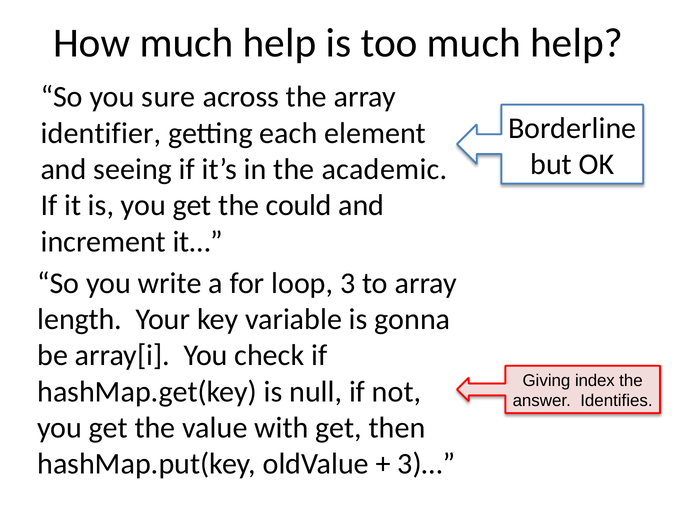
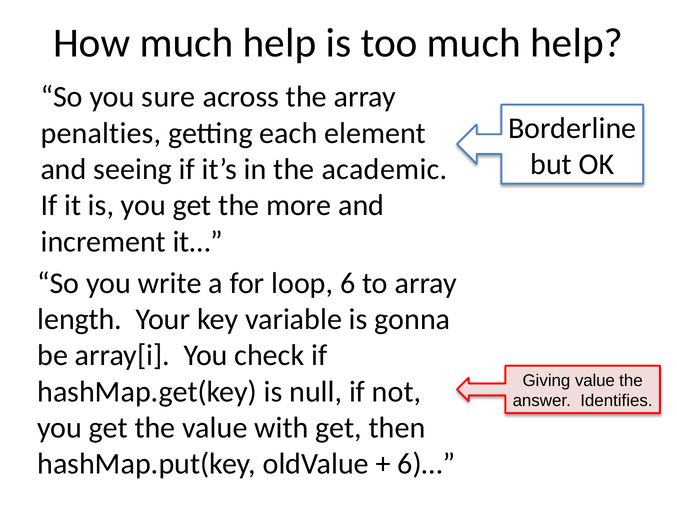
identifier: identifier -> penalties (101, 133)
could: could -> more (299, 205)
3: 3 -> 6 (348, 283)
Giving index: index -> value (595, 380)
3)…: 3)… -> 6)… (426, 464)
